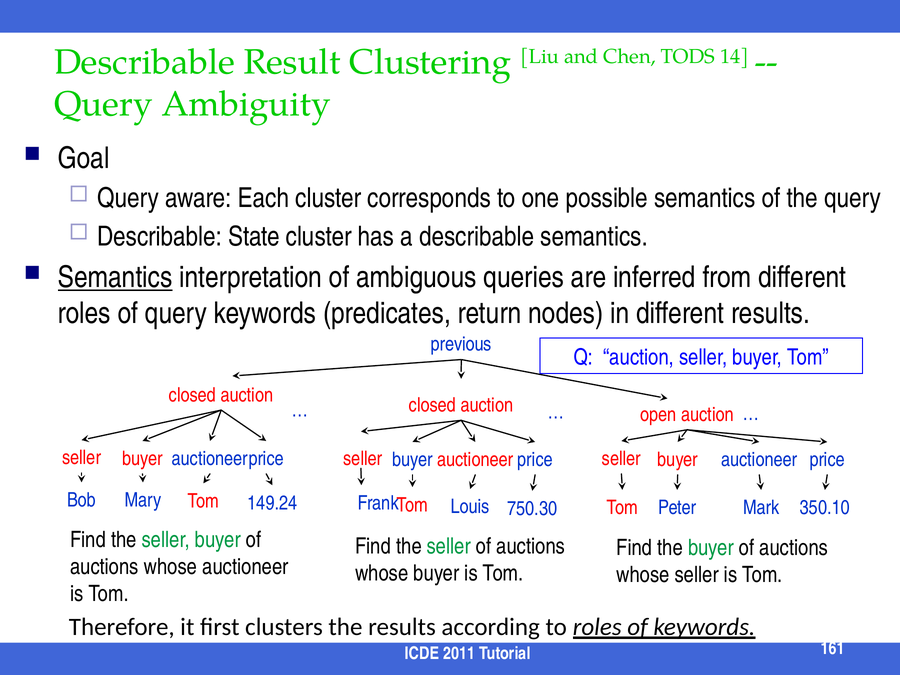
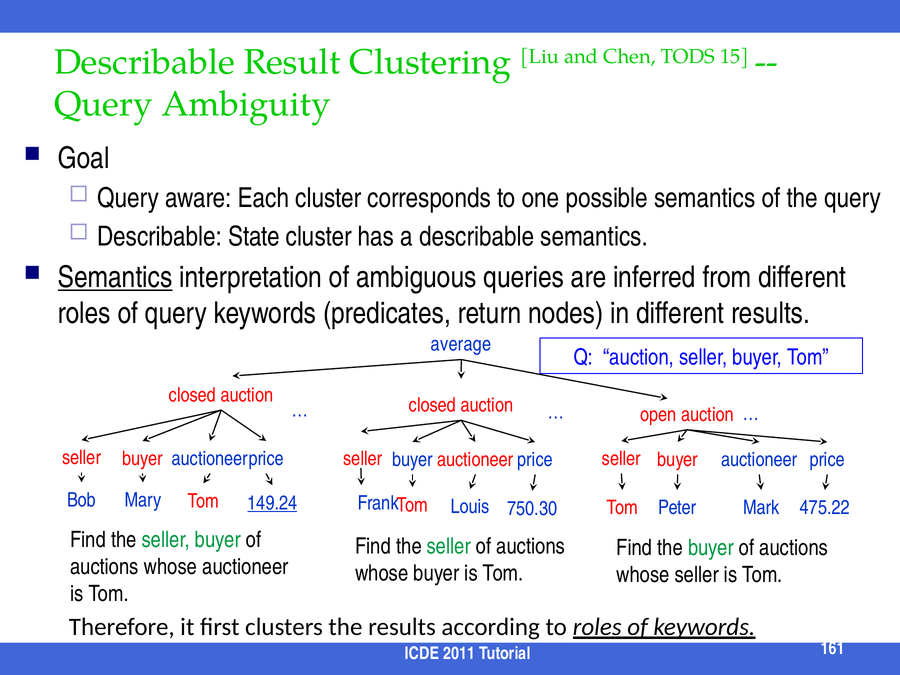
14: 14 -> 15 (734, 57)
previous: previous -> average (461, 344)
149.24 underline: none -> present (272, 503)
350.10: 350.10 -> 475.22 (825, 508)
